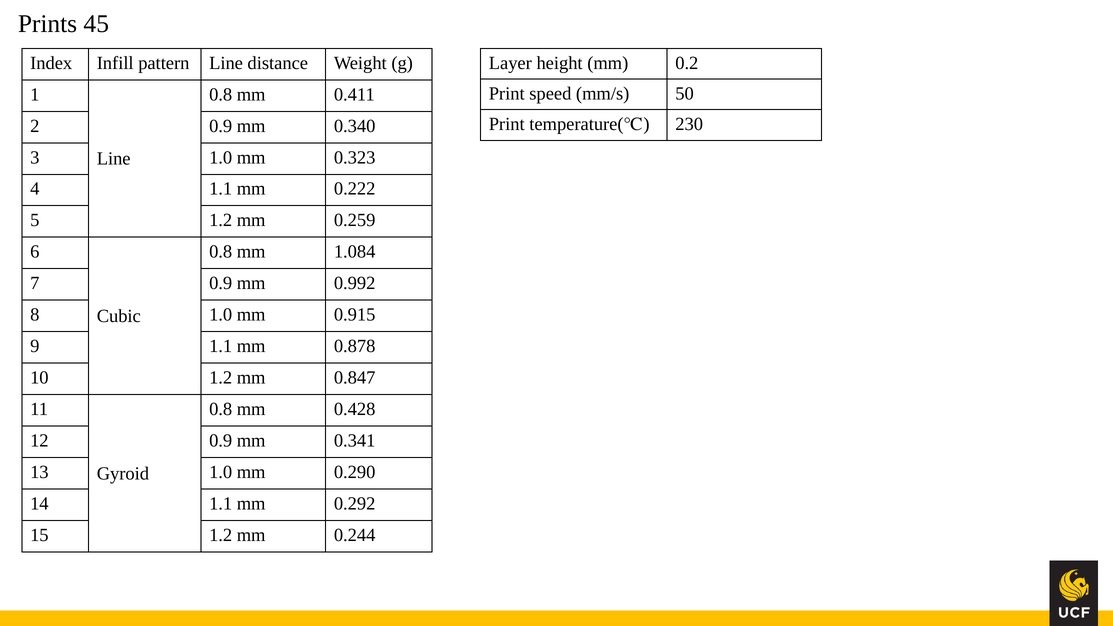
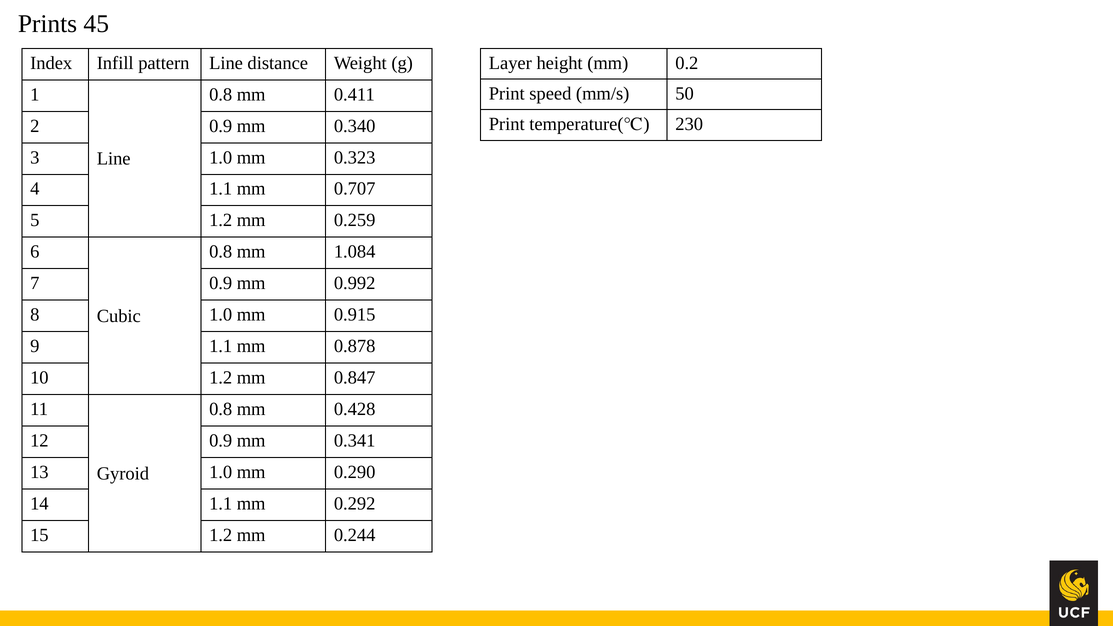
0.222: 0.222 -> 0.707 (355, 189)
